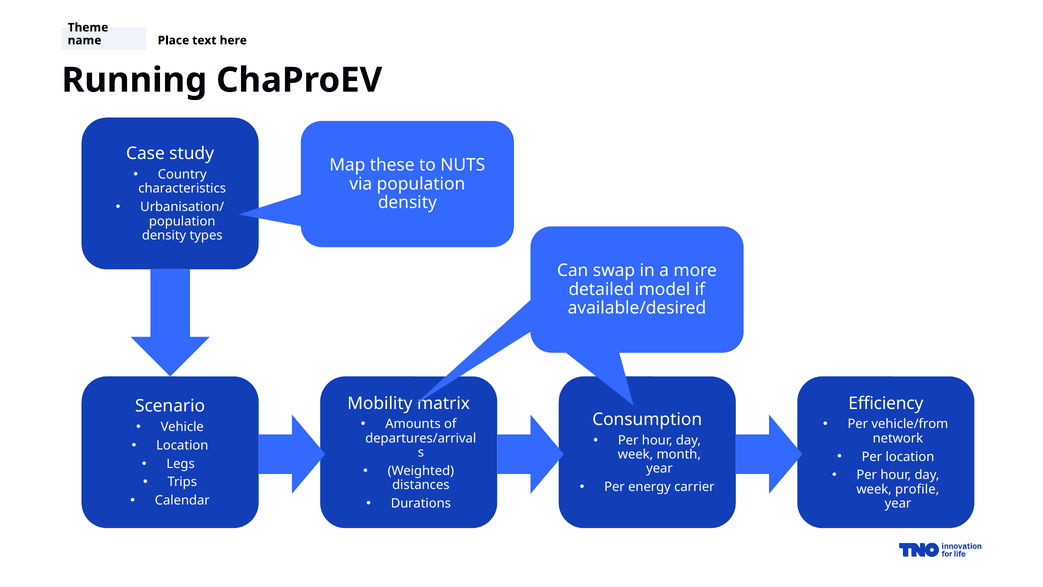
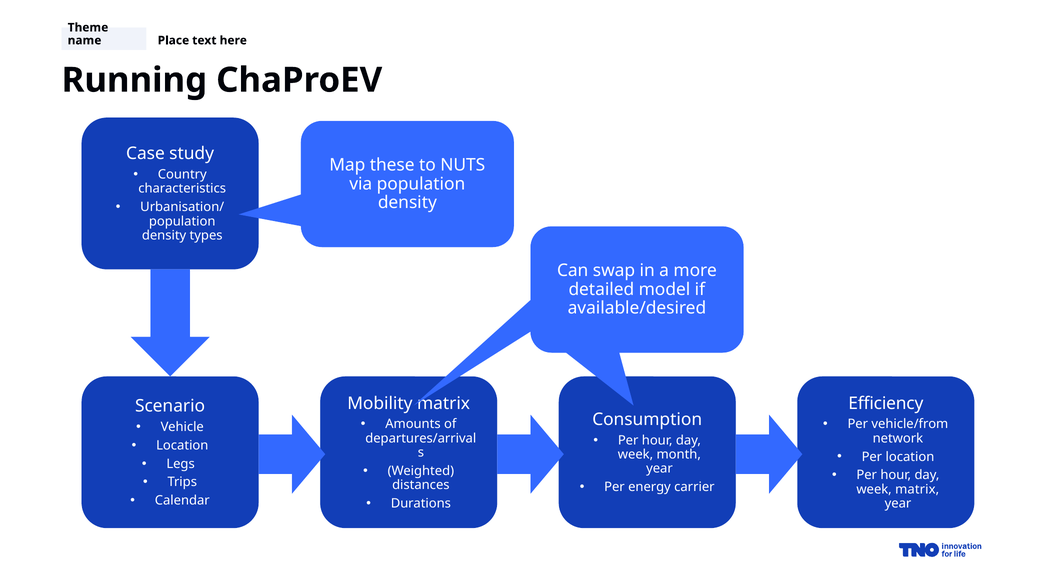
week profile: profile -> matrix (917, 489)
